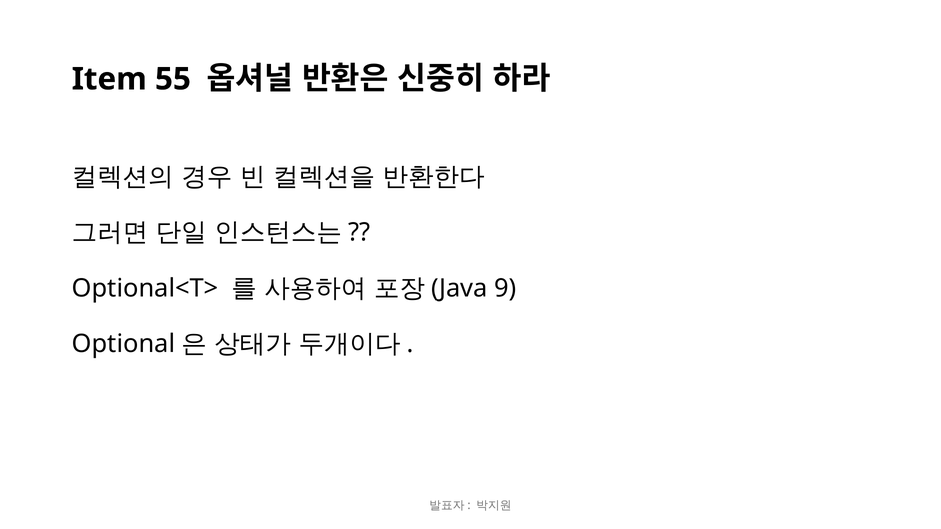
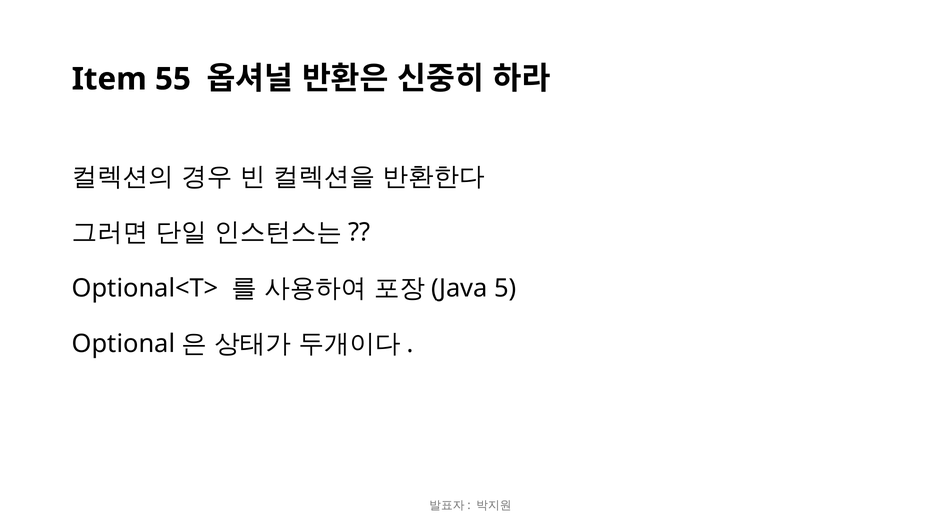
9: 9 -> 5 (505, 288)
